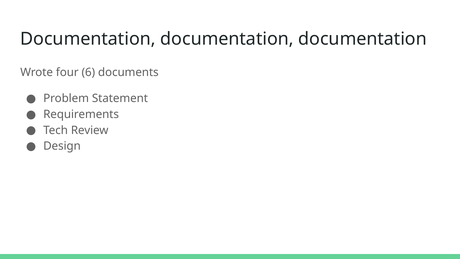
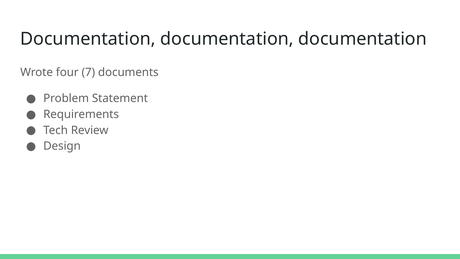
6: 6 -> 7 (88, 72)
